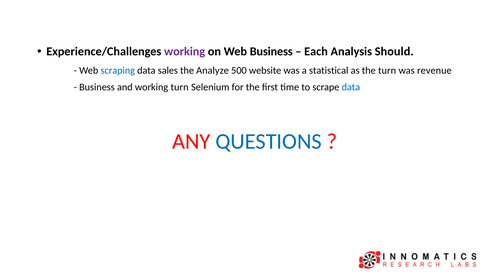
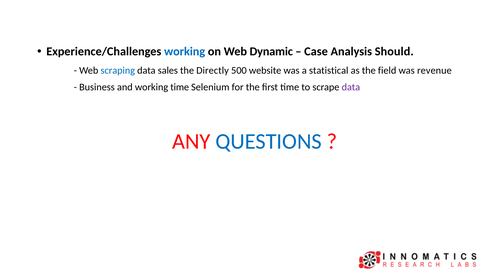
working colour: purple -> blue (185, 52)
Web Business: Business -> Dynamic (271, 52)
Each: Each -> Case (316, 52)
Analyze: Analyze -> Directly (213, 71)
the turn: turn -> field (387, 71)
working turn: turn -> time (180, 87)
data colour: blue -> purple (351, 87)
